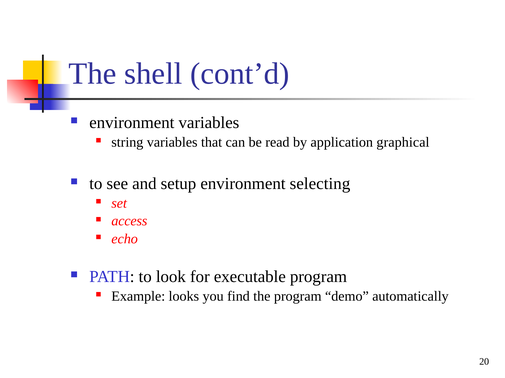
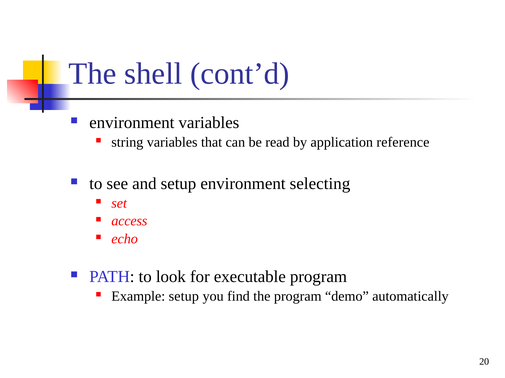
graphical: graphical -> reference (403, 142)
Example looks: looks -> setup (184, 297)
